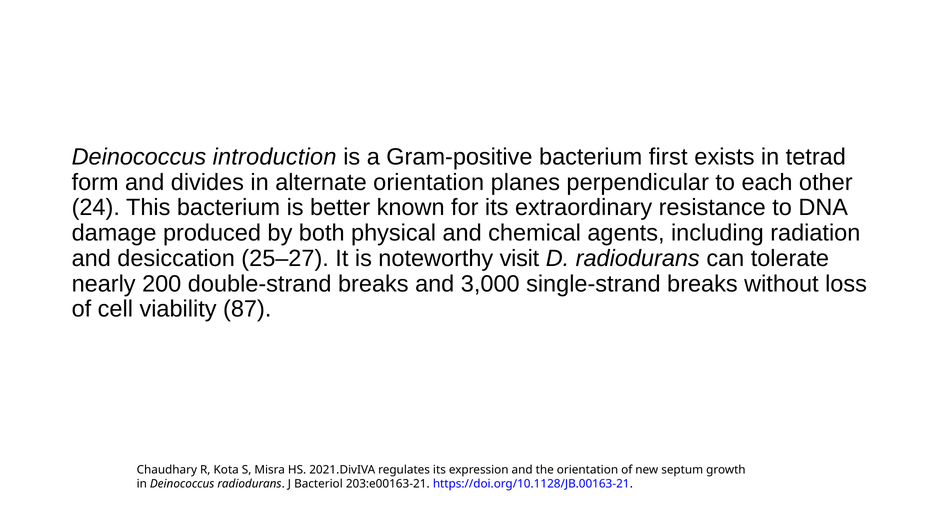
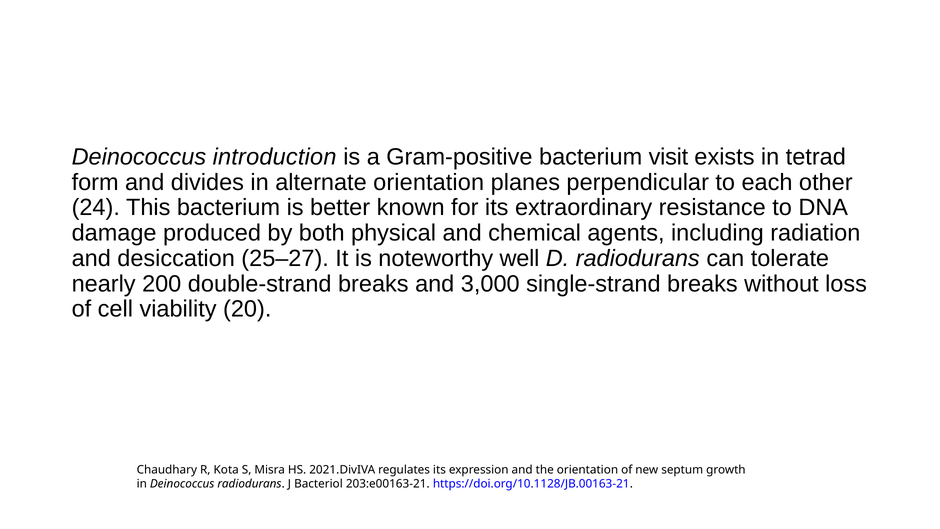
first: first -> visit (668, 157)
visit: visit -> well (519, 258)
87: 87 -> 20 (247, 309)
